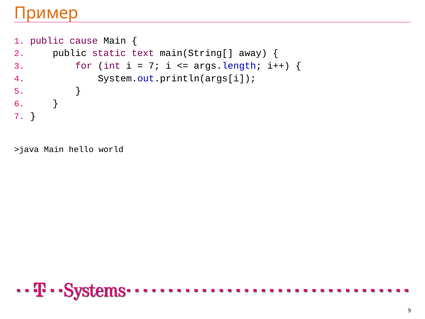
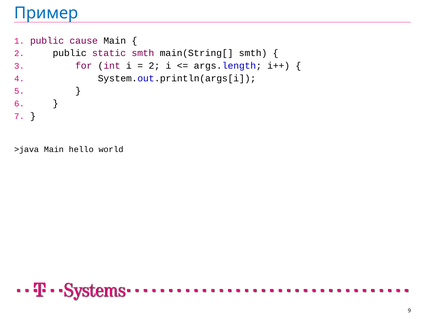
Пример colour: orange -> blue (46, 13)
static text: text -> smth (143, 53)
main(String[ away: away -> smth (253, 53)
7: 7 -> 2 (154, 66)
